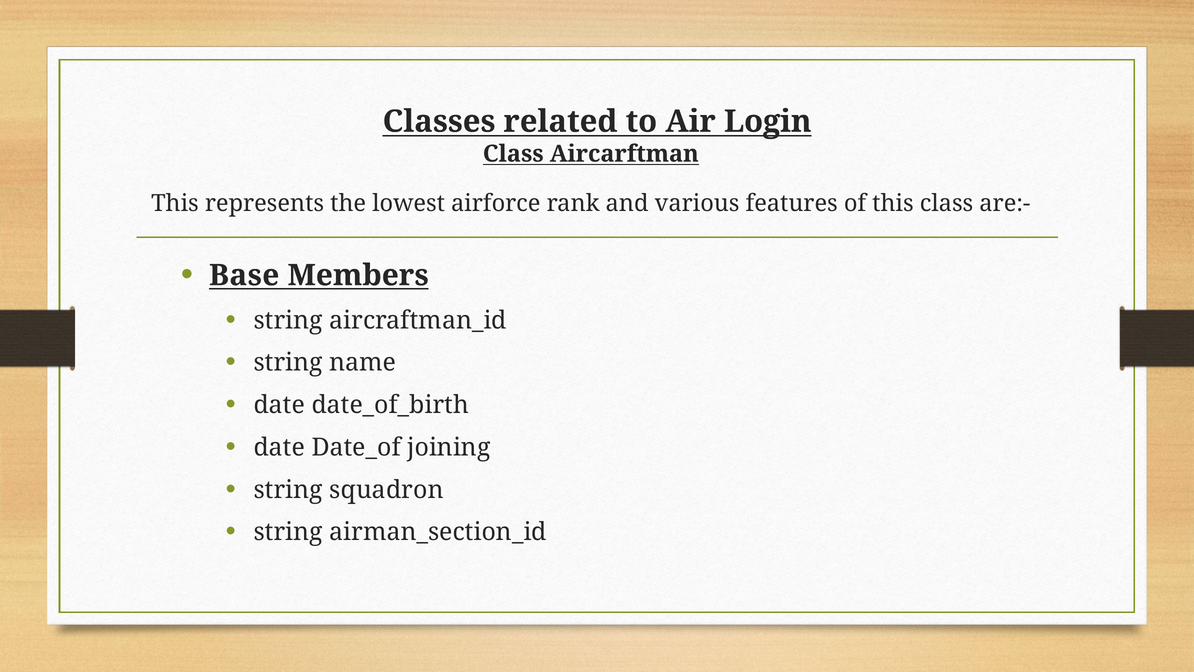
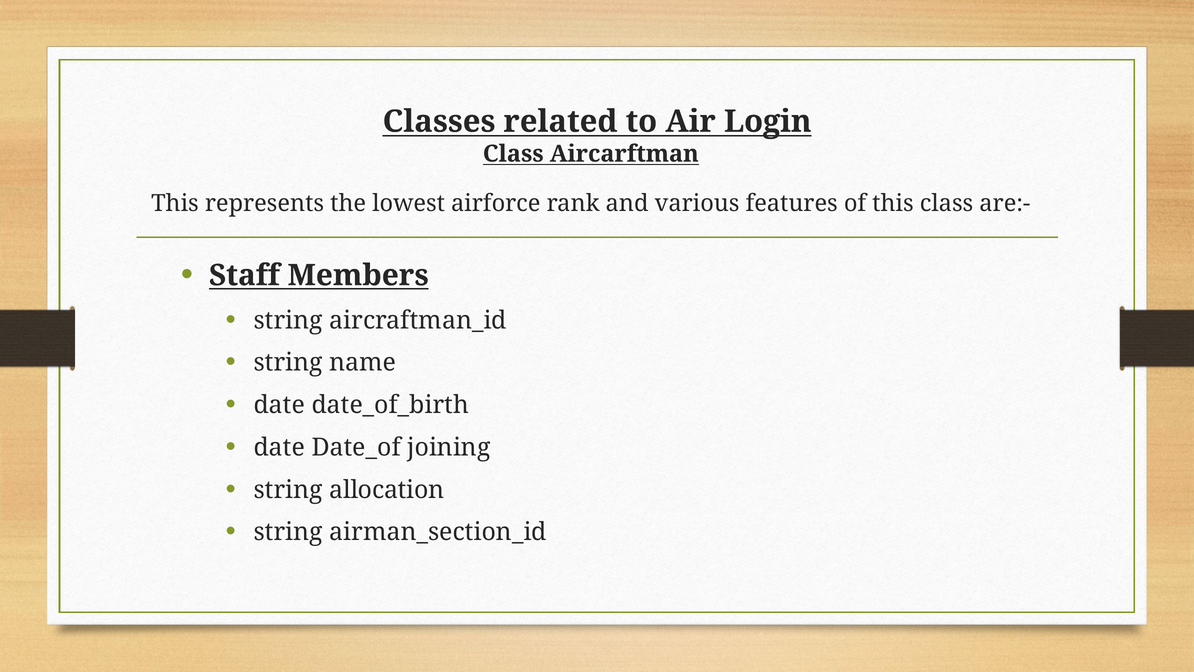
Base: Base -> Staff (244, 275)
squadron: squadron -> allocation (387, 490)
